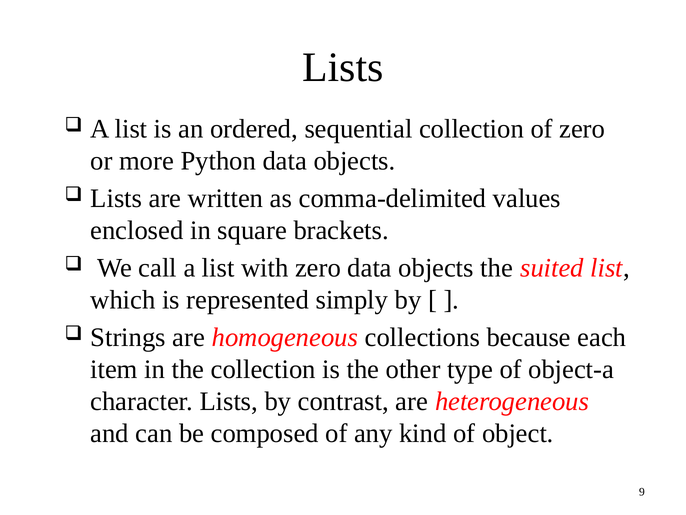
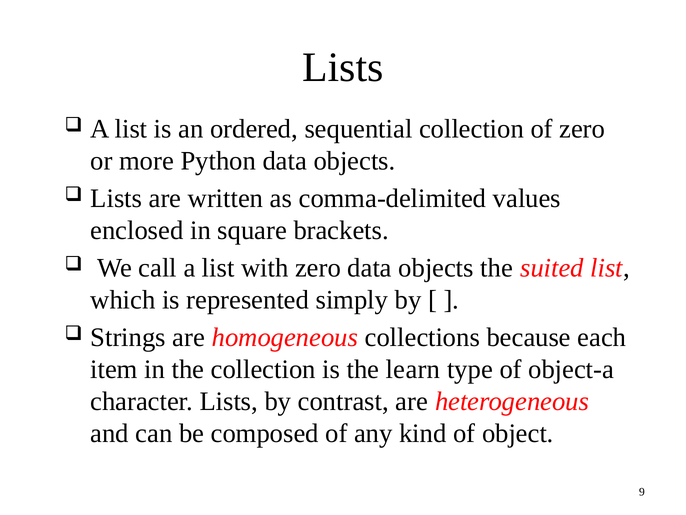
other: other -> learn (413, 369)
